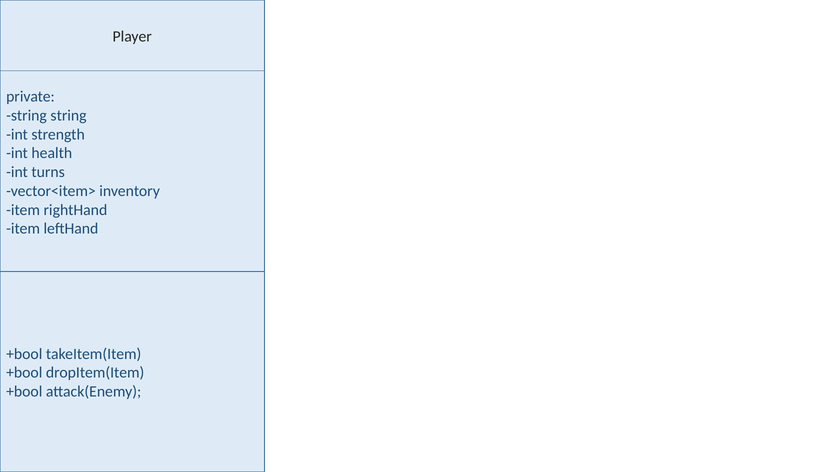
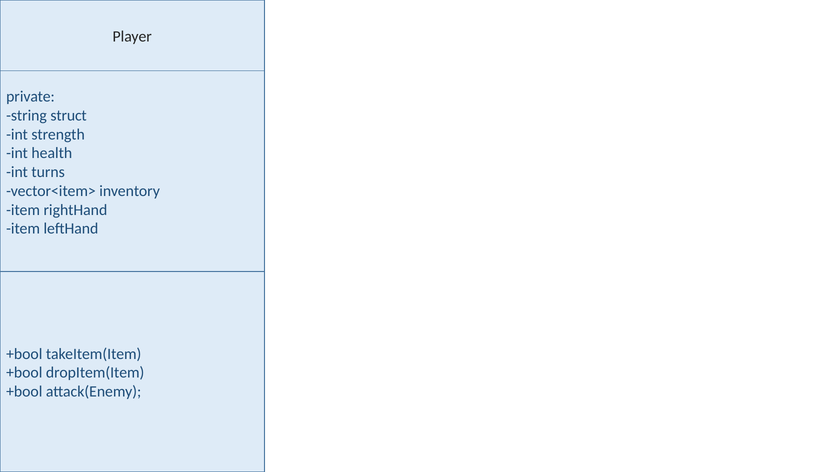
string string: string -> struct (69, 115)
